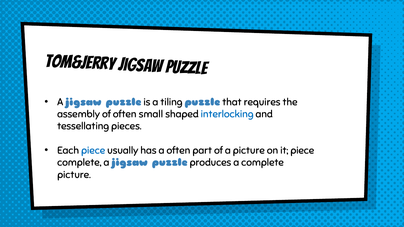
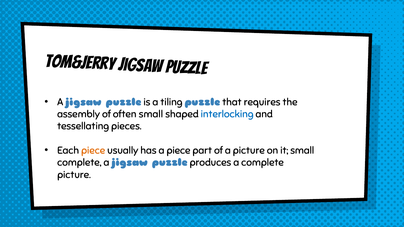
piece colour: blue -> orange (93, 151)
a often: often -> piece (178, 151)
it piece: piece -> small (302, 151)
